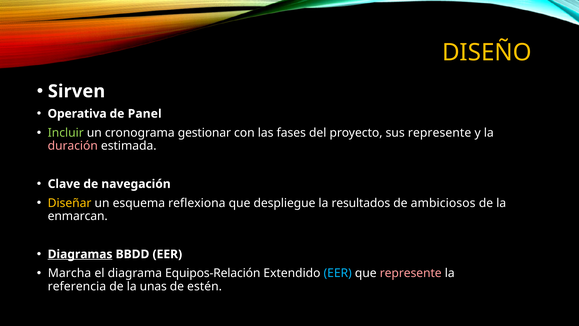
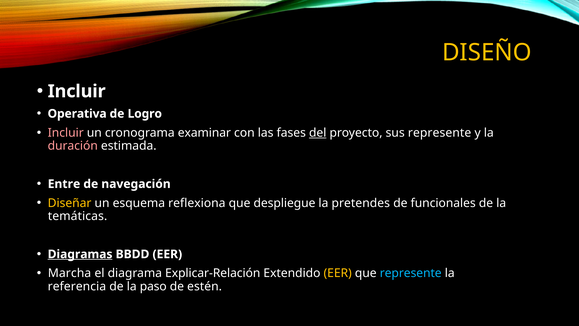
Sirven: Sirven -> Incluir (77, 91)
Panel: Panel -> Logro (145, 114)
Incluir colour: light green -> pink (66, 133)
gestionar: gestionar -> examinar (204, 133)
del underline: none -> present (318, 133)
Clave: Clave -> Entre (64, 184)
resultados: resultados -> pretendes (361, 203)
ambiciosos: ambiciosos -> funcionales (443, 203)
enmarcan: enmarcan -> temáticas (78, 216)
Equipos-Relación: Equipos-Relación -> Explicar-Relación (213, 273)
EER colour: light blue -> yellow (338, 273)
represente colour: pink -> light blue (411, 273)
unas: unas -> paso (153, 286)
